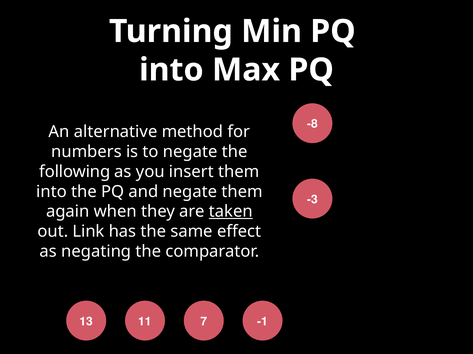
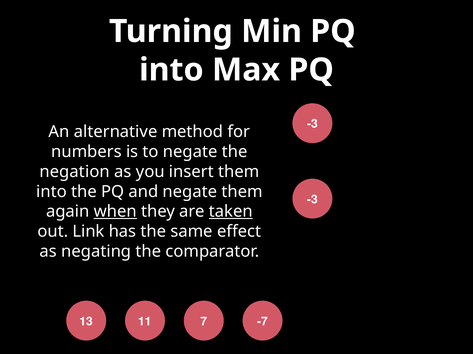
-8: -8 -> -3 (312, 124)
following: following -> negation (75, 172)
when underline: none -> present (115, 212)
-1: -1 -> -7 (263, 322)
